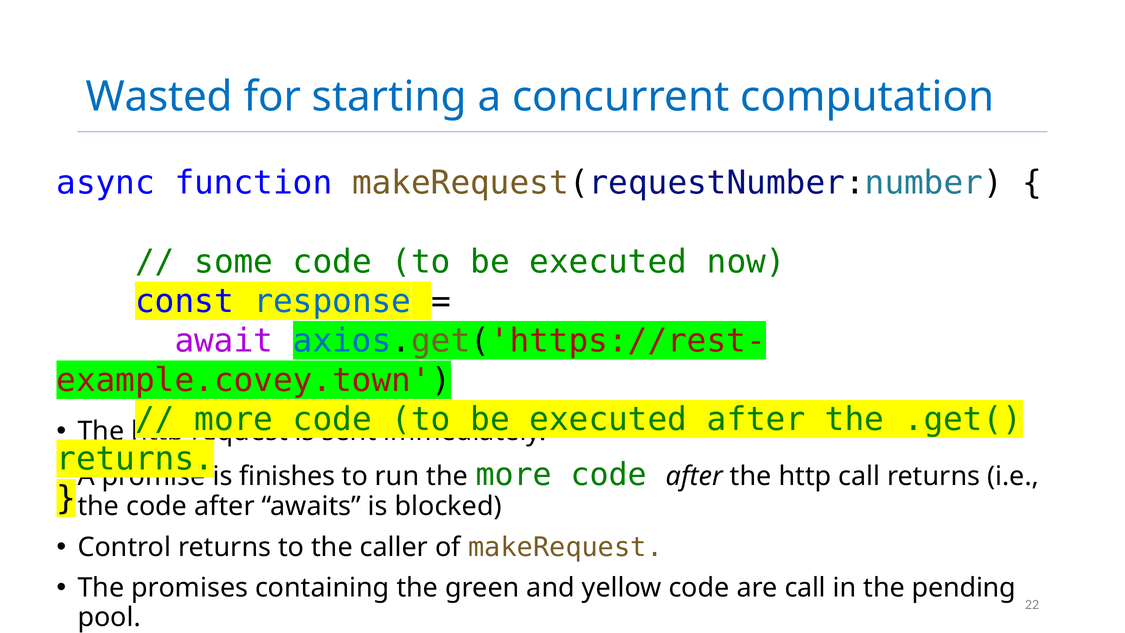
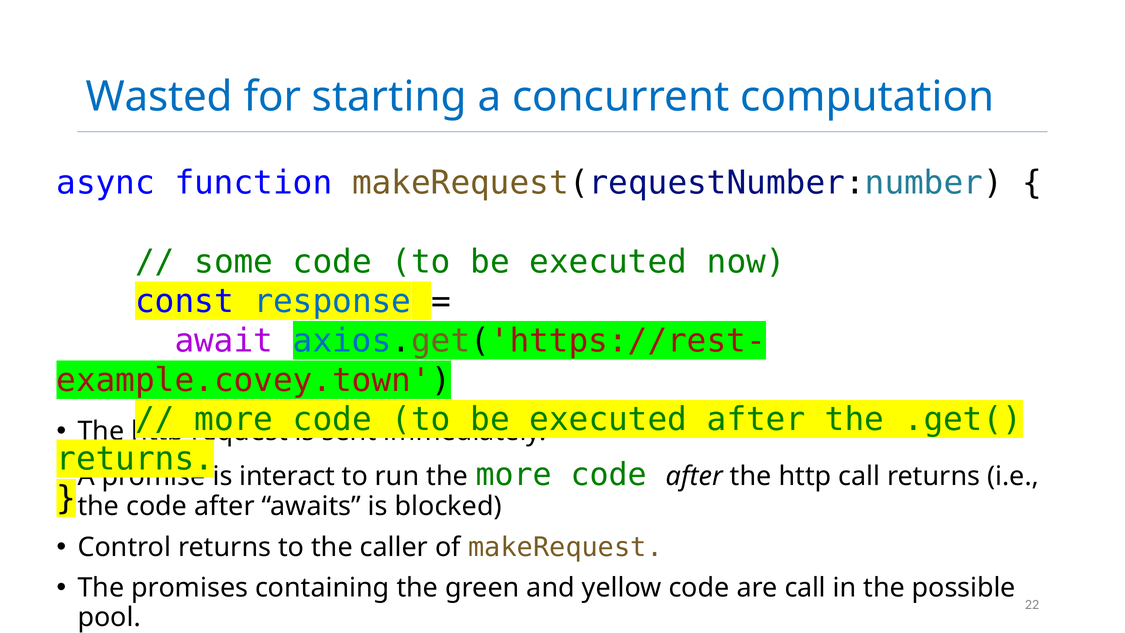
finishes: finishes -> interact (287, 476)
pending: pending -> possible (964, 588)
